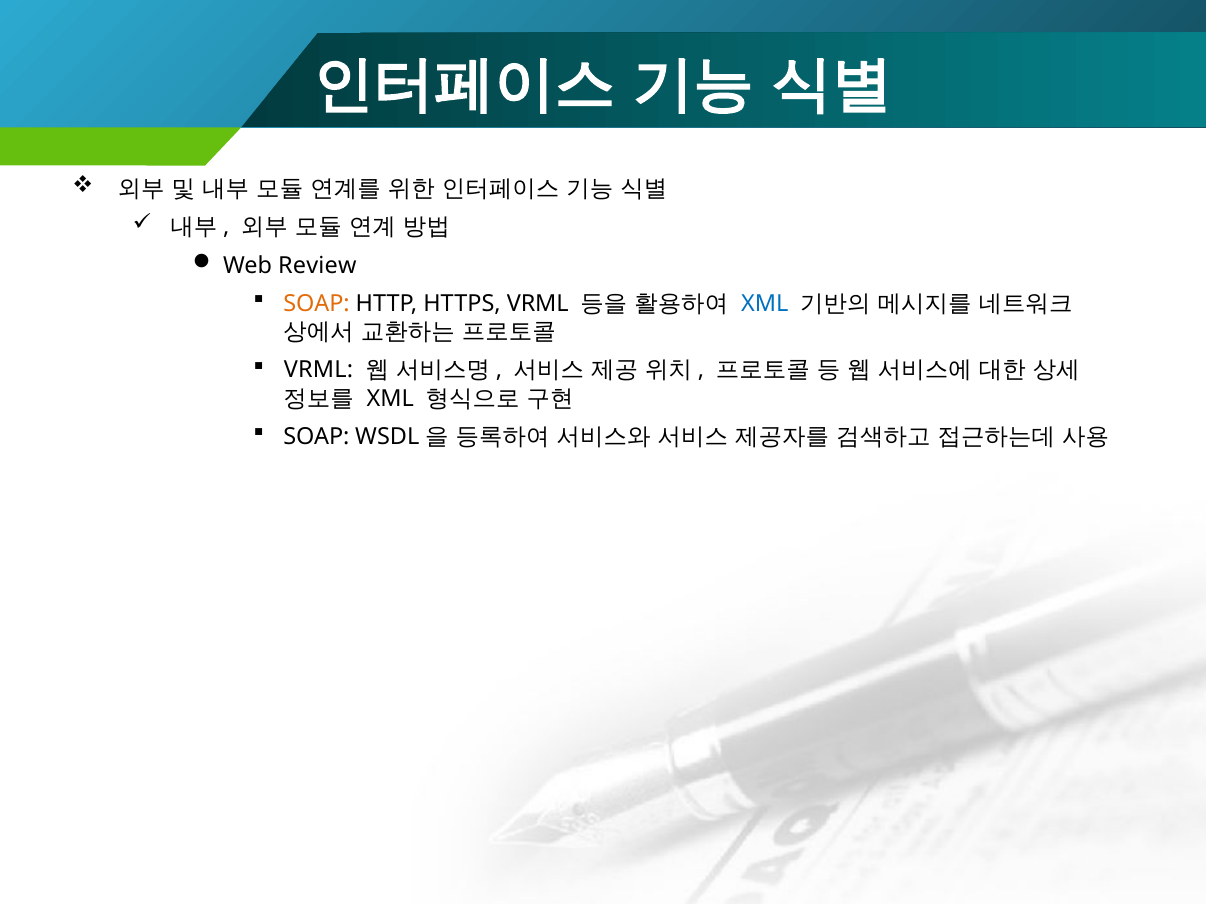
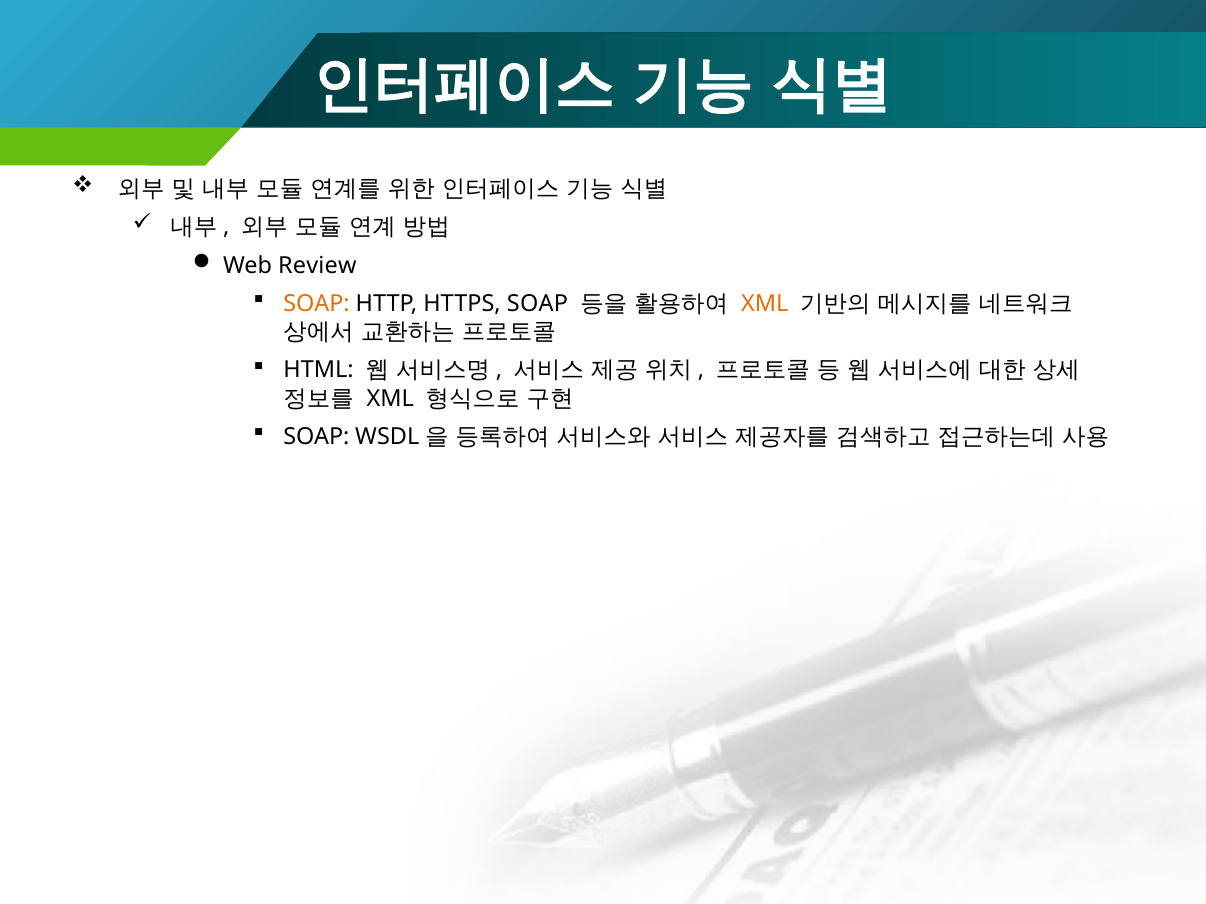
HTTPS VRML: VRML -> SOAP (538, 304)
XML colour: blue -> orange (765, 304)
VRML: VRML -> HTML (319, 370)
